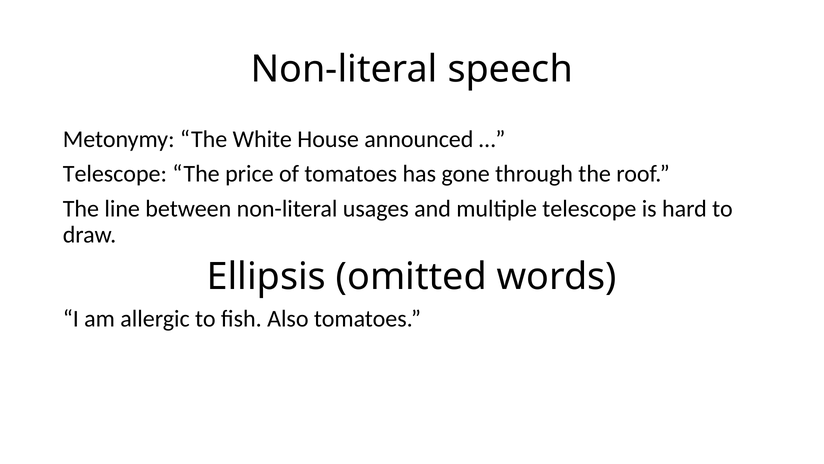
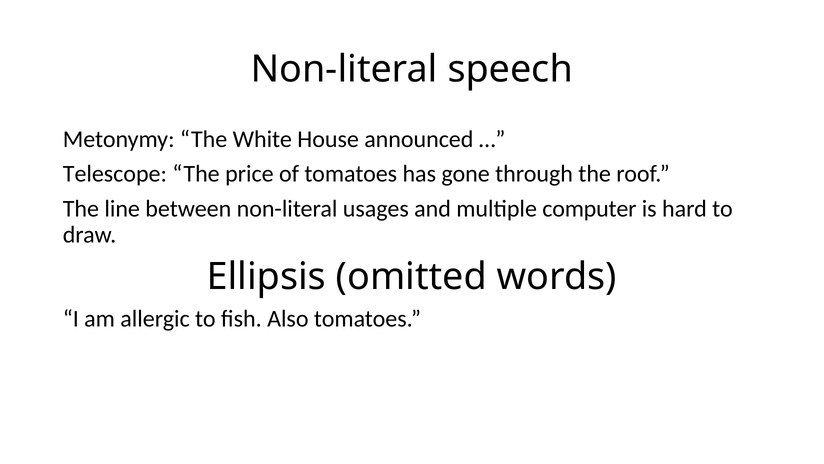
multiple telescope: telescope -> computer (589, 208)
